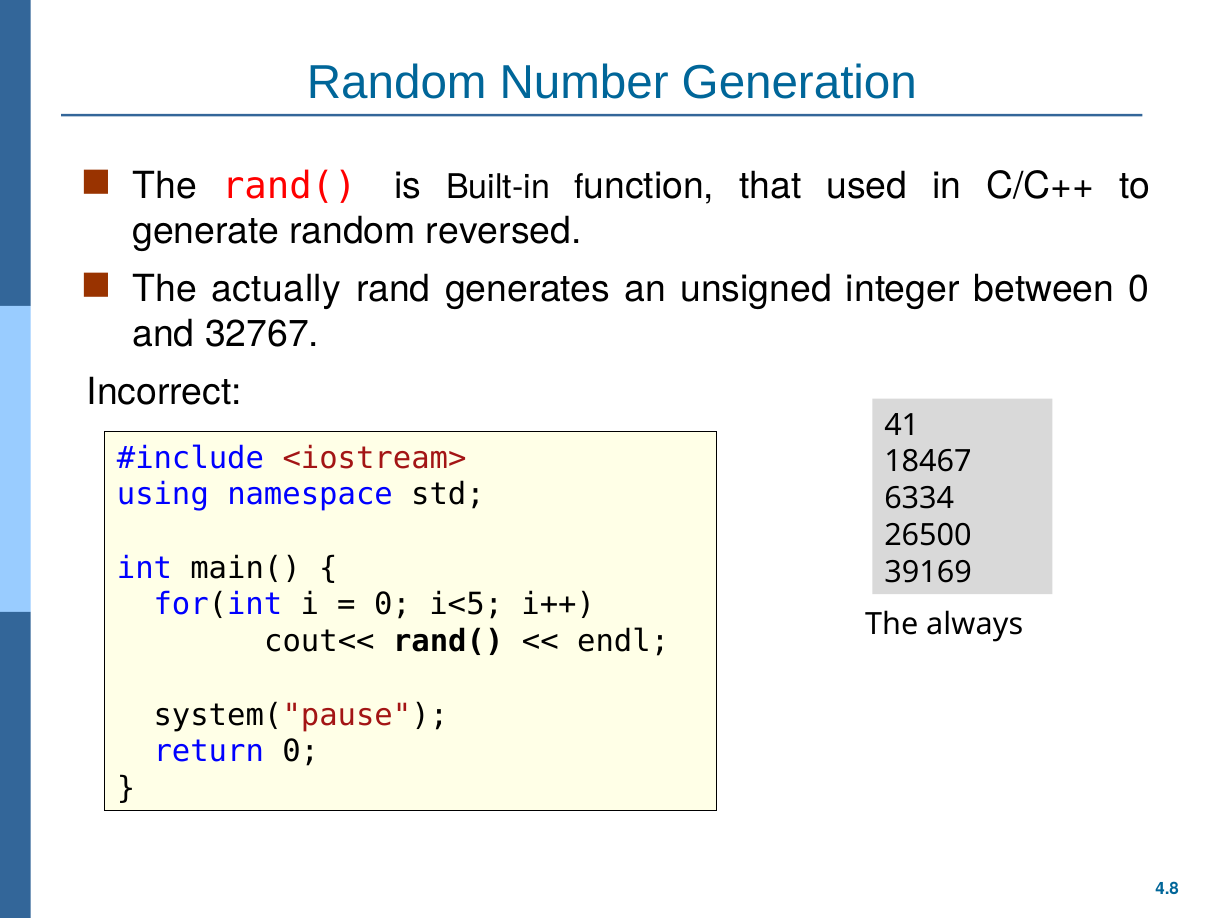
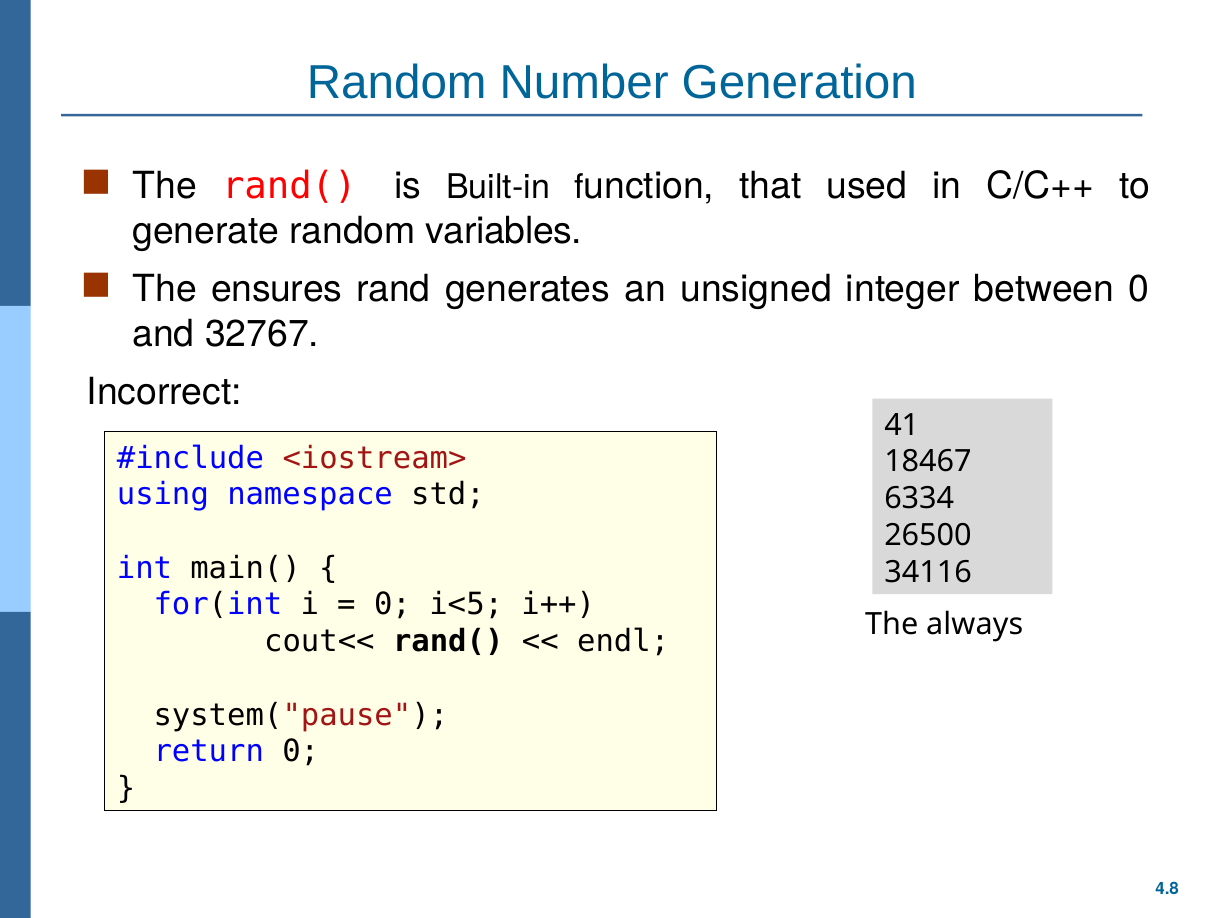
reversed: reversed -> variables (504, 231)
actually: actually -> ensures (277, 289)
39169: 39169 -> 34116 (928, 572)
